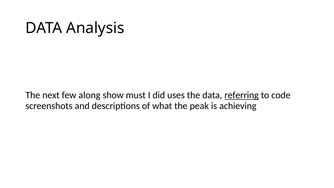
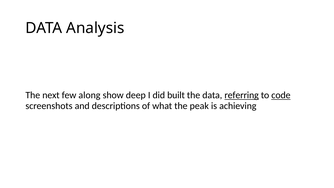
must: must -> deep (136, 95)
uses: uses -> built (176, 95)
code underline: none -> present (281, 95)
